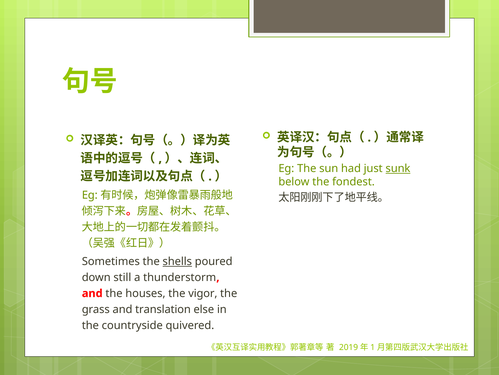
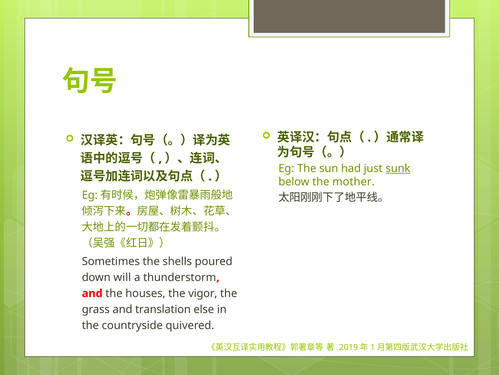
fondest: fondest -> mother (353, 182)
shells underline: present -> none (177, 261)
still: still -> will (122, 277)
